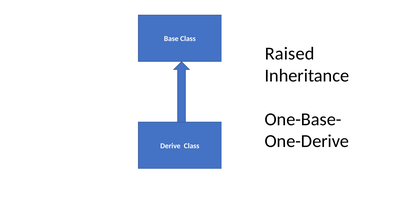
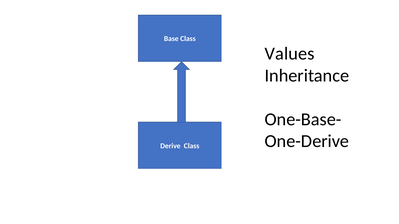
Raised: Raised -> Values (290, 54)
